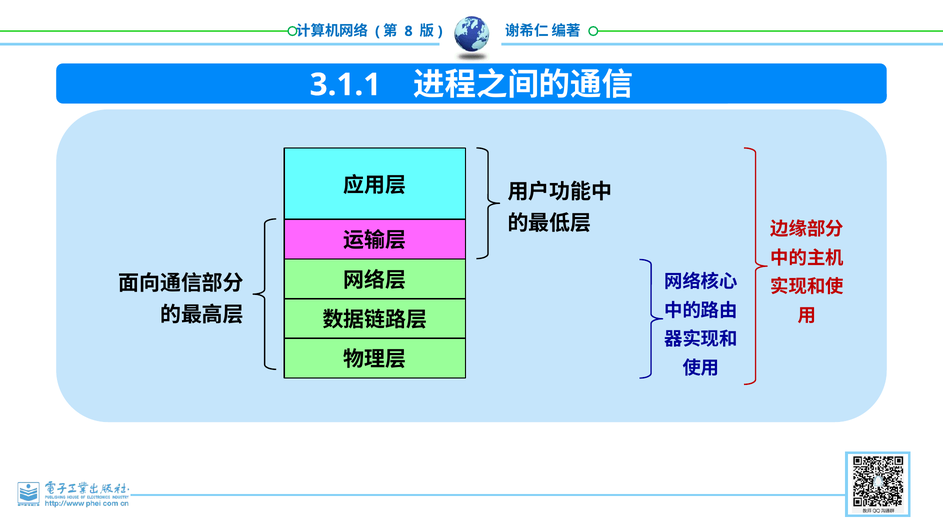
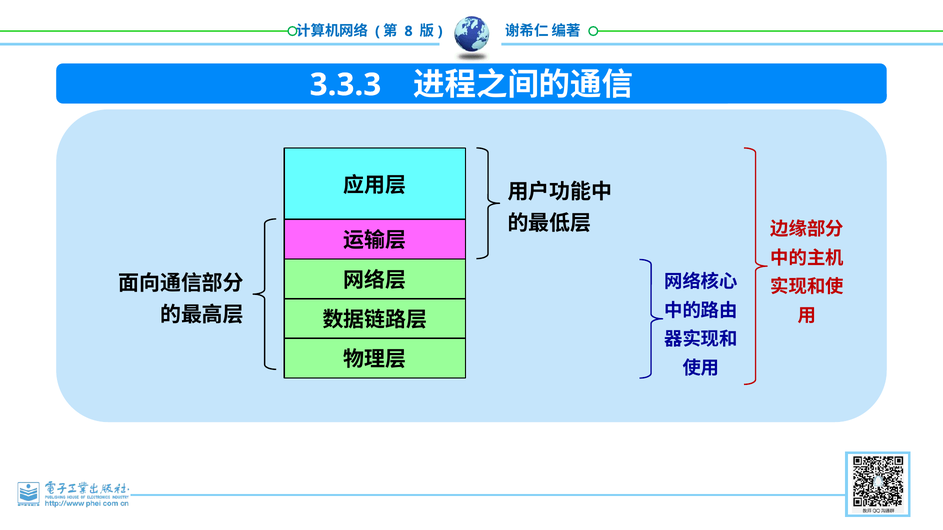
3.1.1: 3.1.1 -> 3.3.3 (345, 85)
